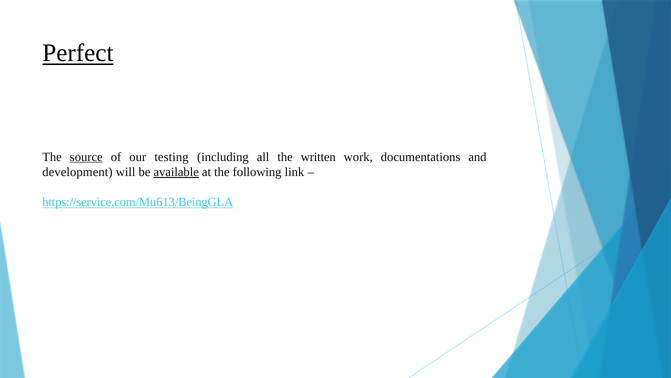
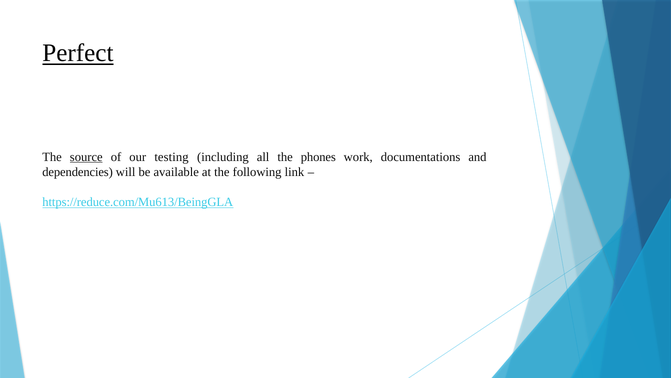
written: written -> phones (318, 157)
development: development -> dependencies (78, 172)
available underline: present -> none (176, 172)
https://service.com/Mu613/BeingGLA: https://service.com/Mu613/BeingGLA -> https://reduce.com/Mu613/BeingGLA (138, 202)
